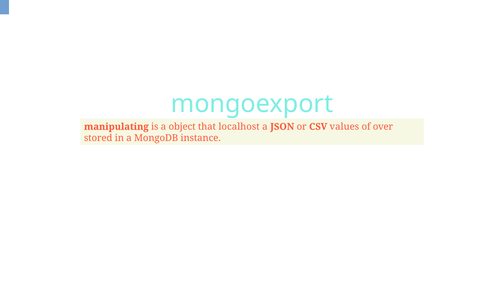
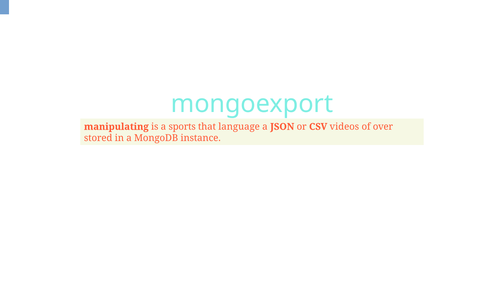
object: object -> sports (182, 126)
localhost: localhost -> language (239, 126)
values: values -> videos (344, 126)
